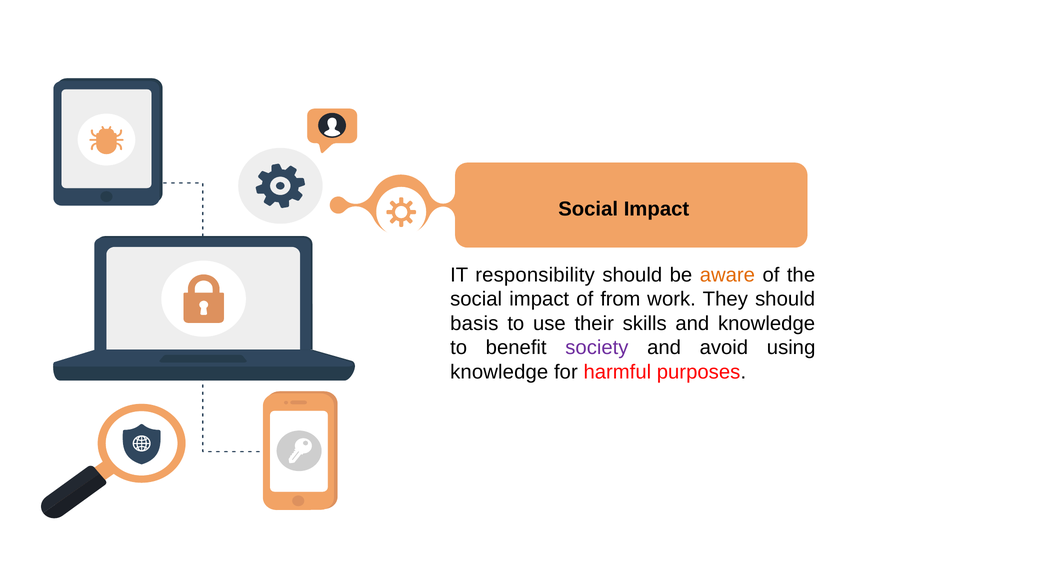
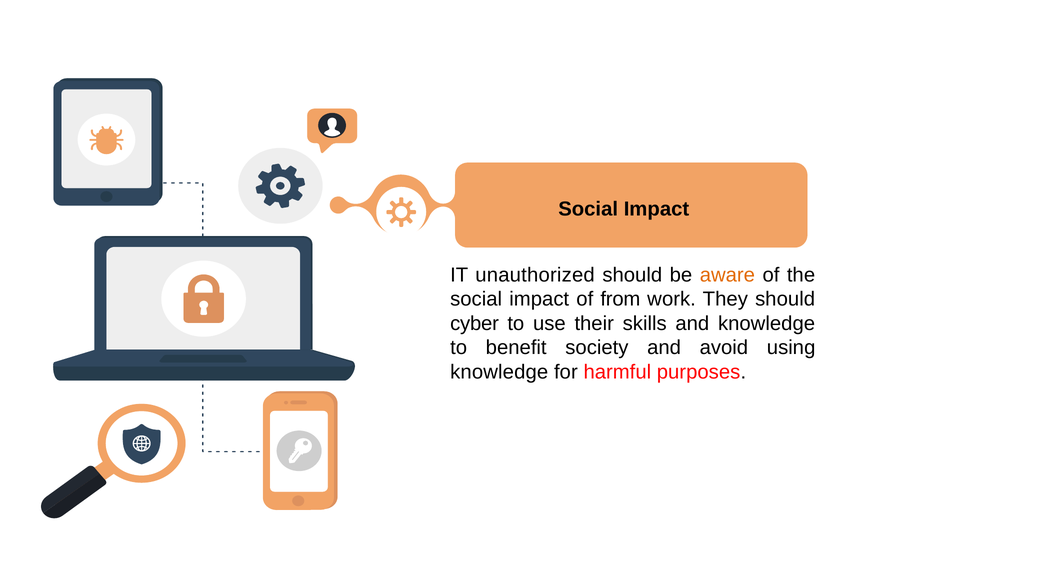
responsibility: responsibility -> unauthorized (535, 275)
basis: basis -> cyber (475, 324)
society colour: purple -> black (597, 348)
